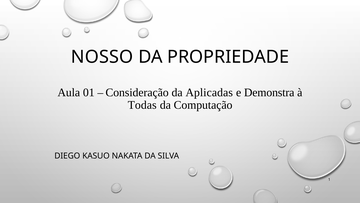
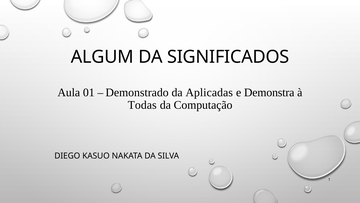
NOSSO: NOSSO -> ALGUM (102, 57)
PROPRIEDADE: PROPRIEDADE -> SIGNIFICADOS (228, 57)
Consideração: Consideração -> Demonstrado (137, 92)
